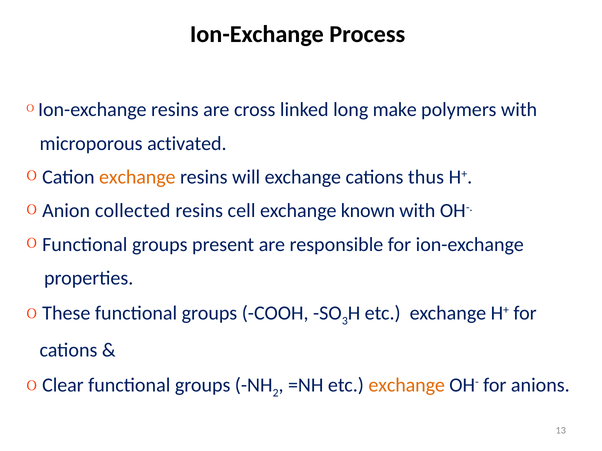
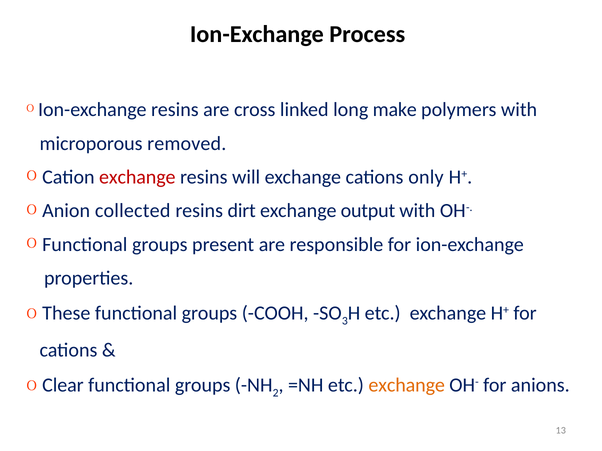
activated: activated -> removed (187, 144)
exchange colour: orange -> red (137, 177)
thus: thus -> only (426, 177)
cell: cell -> dirt (242, 211)
known: known -> output (368, 211)
